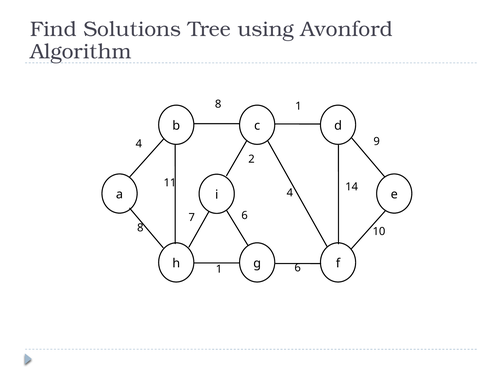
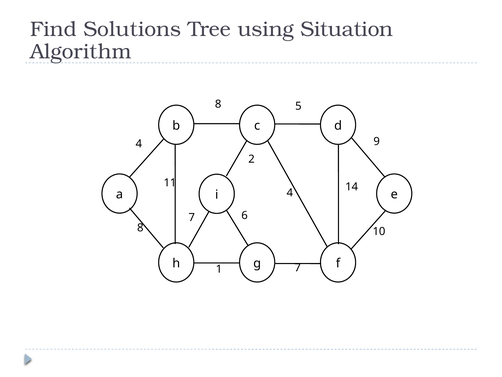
Avonford: Avonford -> Situation (347, 29)
8 1: 1 -> 5 (298, 106)
1 6: 6 -> 7 (298, 268)
